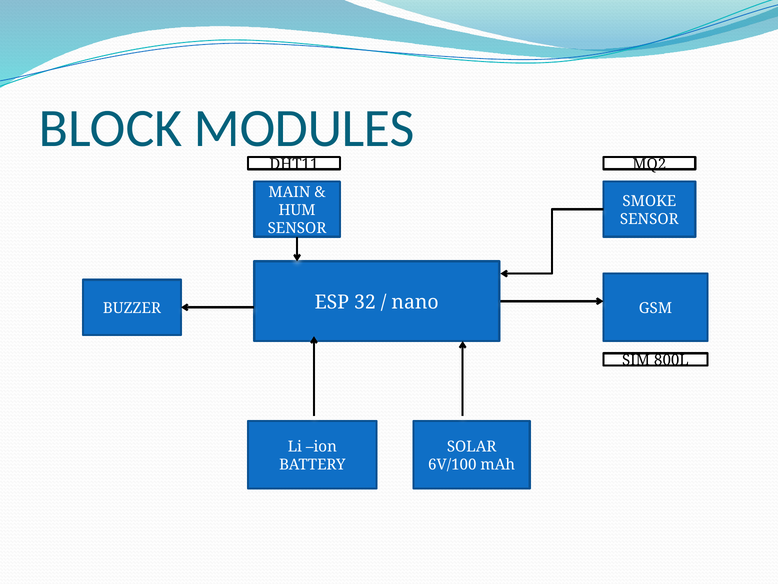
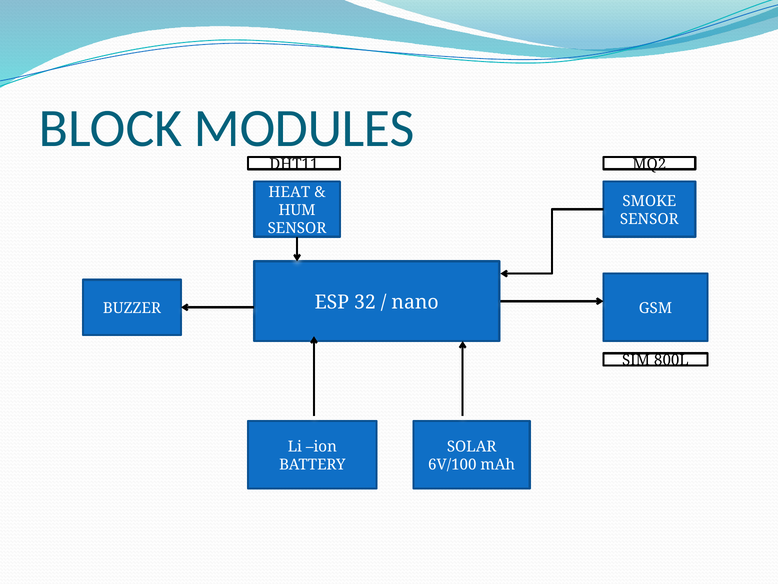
MAIN: MAIN -> HEAT (289, 192)
